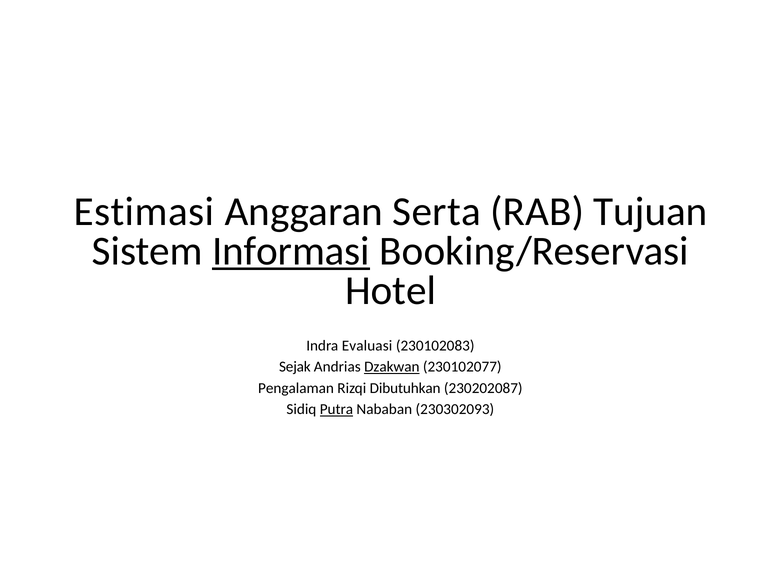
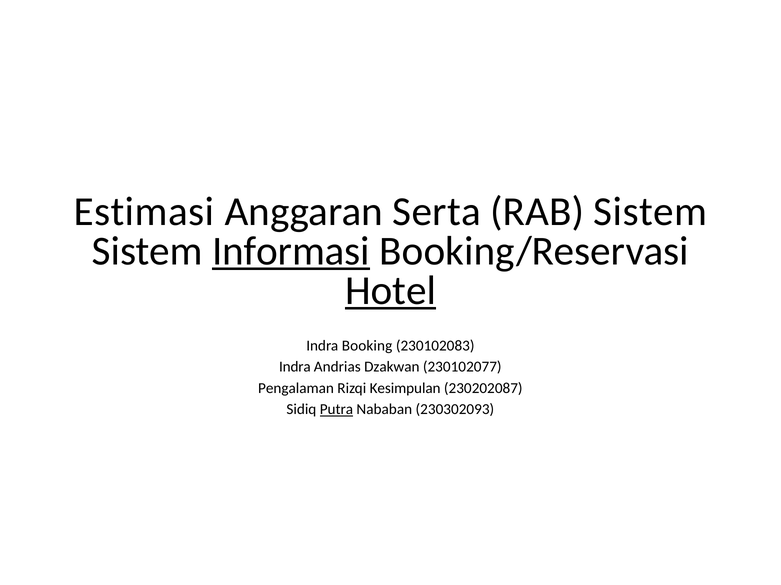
RAB Tujuan: Tujuan -> Sistem (650, 212)
Hotel underline: none -> present (391, 291)
Evaluasi: Evaluasi -> Booking (367, 346)
Sejak: Sejak -> Indra (295, 367)
Dzakwan underline: present -> none (392, 367)
Dibutuhkan: Dibutuhkan -> Kesimpulan (405, 389)
